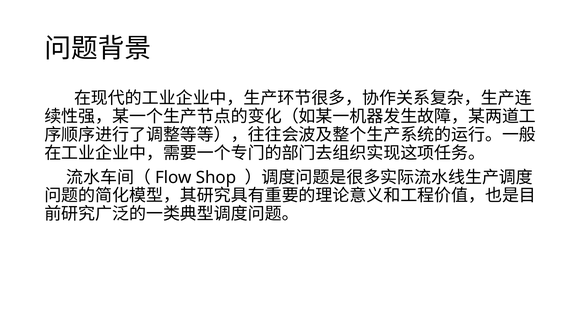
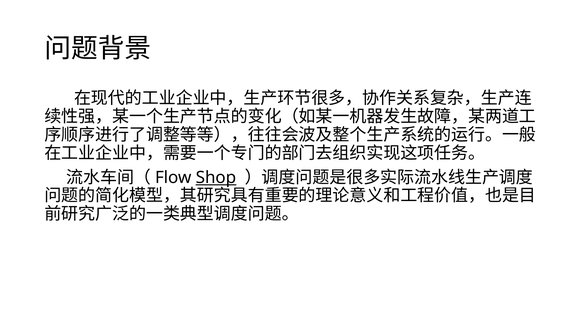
Shop underline: none -> present (216, 178)
